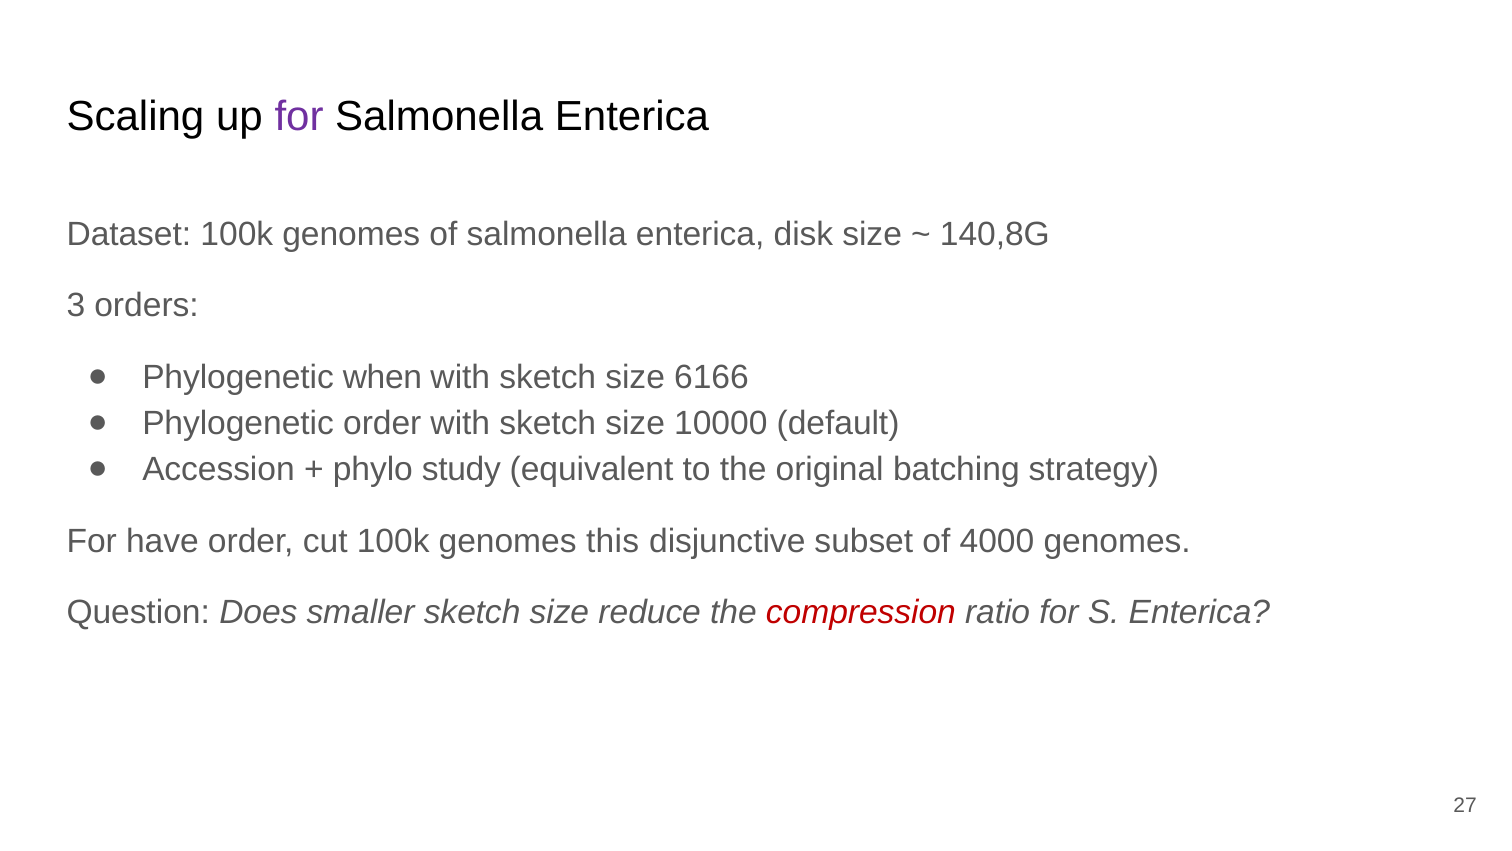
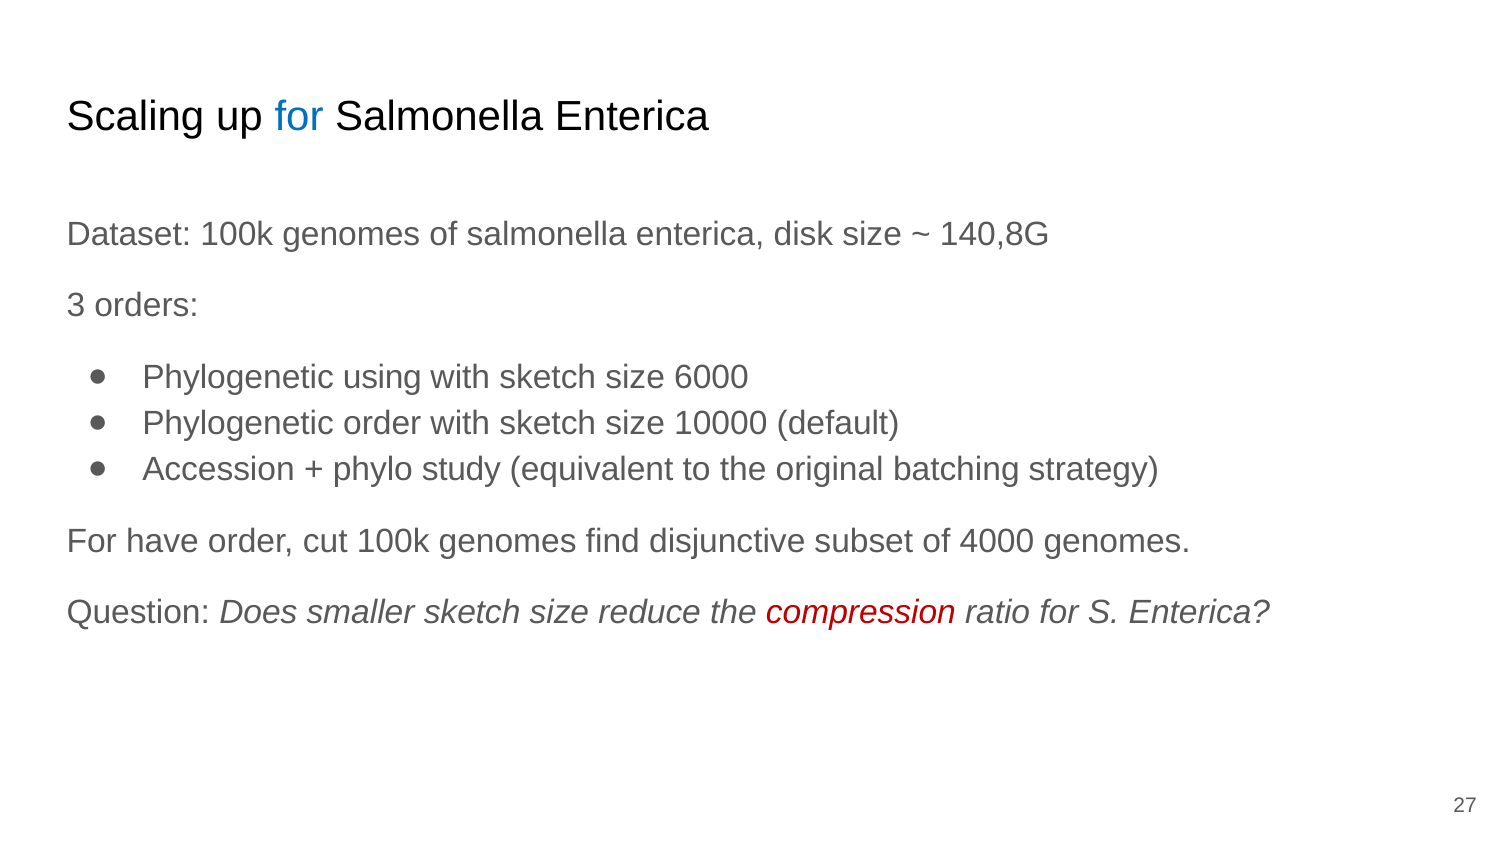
for colour: purple -> blue (299, 117)
when: when -> using (382, 377)
6166: 6166 -> 6000 (712, 377)
this: this -> find (613, 541)
